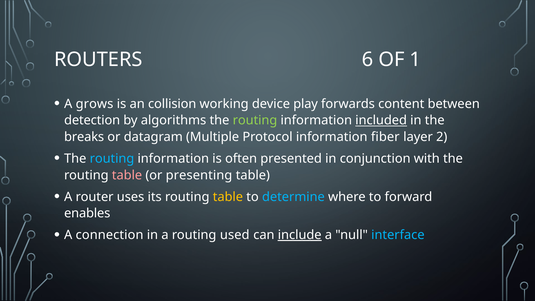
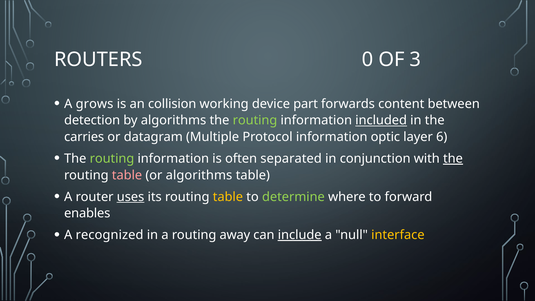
6: 6 -> 0 (367, 59)
1: 1 -> 3 (415, 59)
play: play -> part (306, 104)
breaks: breaks -> carries (84, 137)
fiber: fiber -> optic (385, 137)
2: 2 -> 6 (442, 137)
routing colour: light blue -> light green (112, 159)
presented: presented -> separated (291, 159)
the underline: none -> present (453, 159)
or presenting: presenting -> algorithms (199, 175)
uses underline: none -> present (131, 197)
determine colour: light blue -> light green (293, 197)
connection: connection -> recognized (110, 235)
used: used -> away (235, 235)
interface colour: light blue -> yellow (398, 235)
